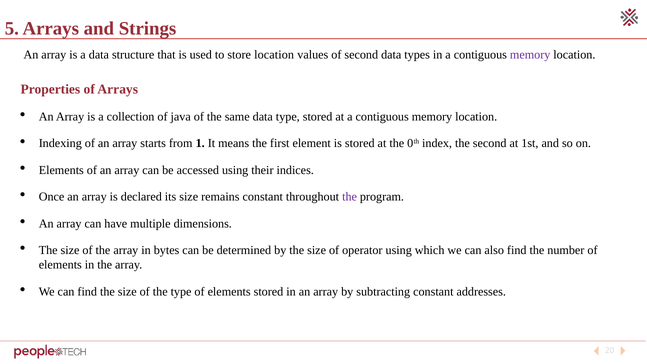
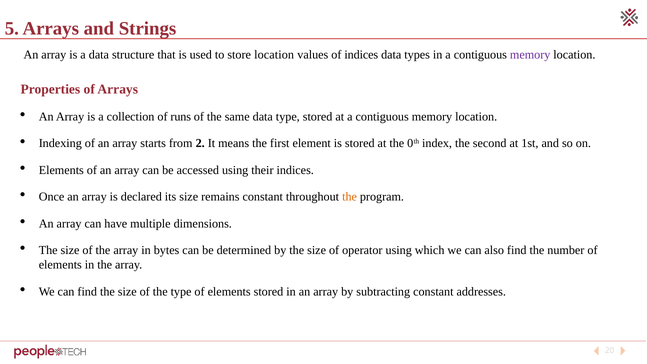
of second: second -> indices (361, 55)
java: java -> runs (181, 117)
1: 1 -> 2 (200, 143)
the colour: purple -> orange (350, 197)
